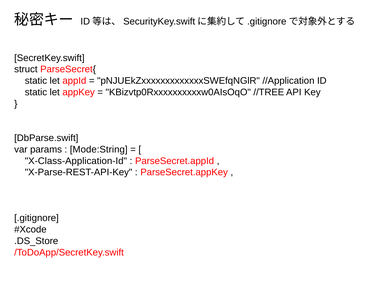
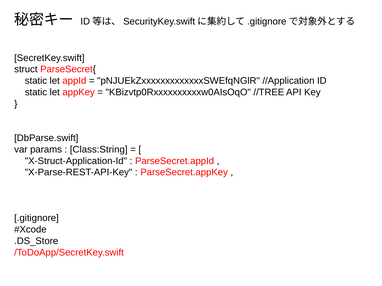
Mode:String: Mode:String -> Class:String (99, 150)
X-Class-Application-Id: X-Class-Application-Id -> X-Struct-Application-Id (76, 161)
